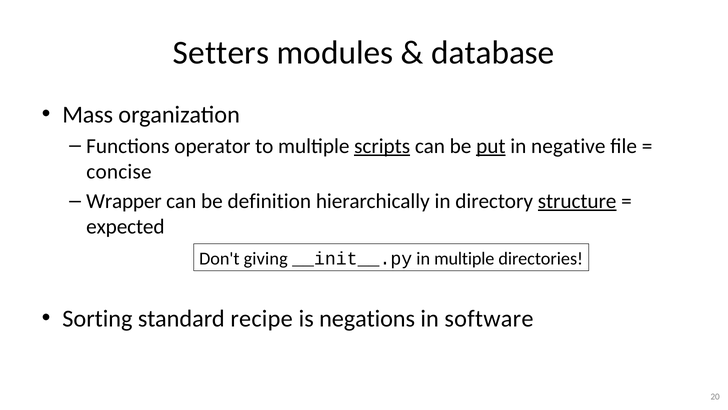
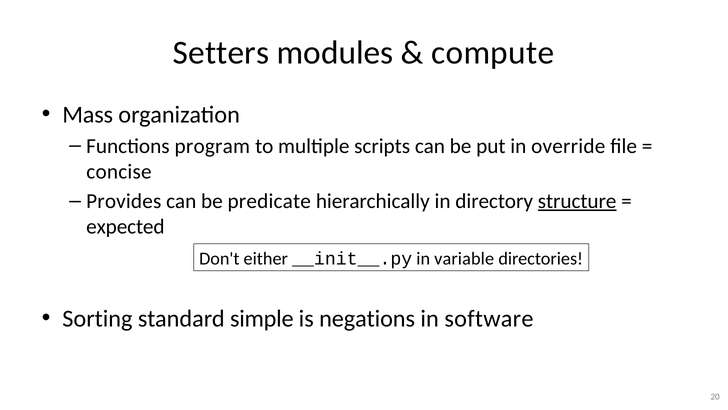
database: database -> compute (493, 53)
operator: operator -> program (212, 146)
scripts underline: present -> none (382, 146)
put underline: present -> none (491, 146)
negative: negative -> override (568, 146)
Wrapper: Wrapper -> Provides (124, 201)
definition: definition -> predicate (269, 201)
giving: giving -> either (266, 258)
in multiple: multiple -> variable (464, 258)
recipe: recipe -> simple (262, 318)
